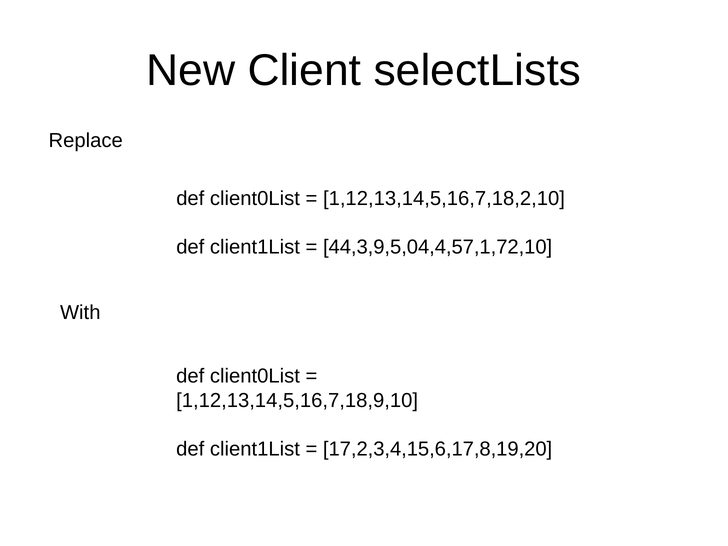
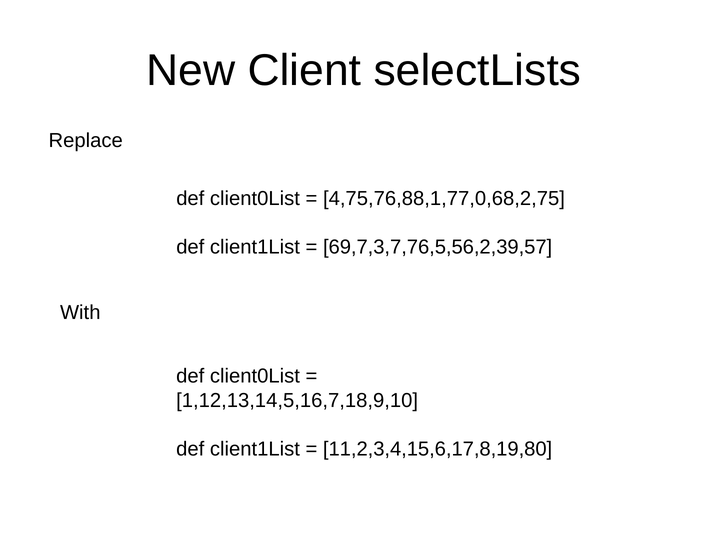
1,12,13,14,5,16,7,18,2,10: 1,12,13,14,5,16,7,18,2,10 -> 4,75,76,88,1,77,0,68,2,75 (444, 198)
44,3,9,5,04,4,57,1,72,10: 44,3,9,5,04,4,57,1,72,10 -> 69,7,3,7,76,5,56,2,39,57 (438, 247)
17,2,3,4,15,6,17,8,19,20: 17,2,3,4,15,6,17,8,19,20 -> 11,2,3,4,15,6,17,8,19,80 (438, 449)
